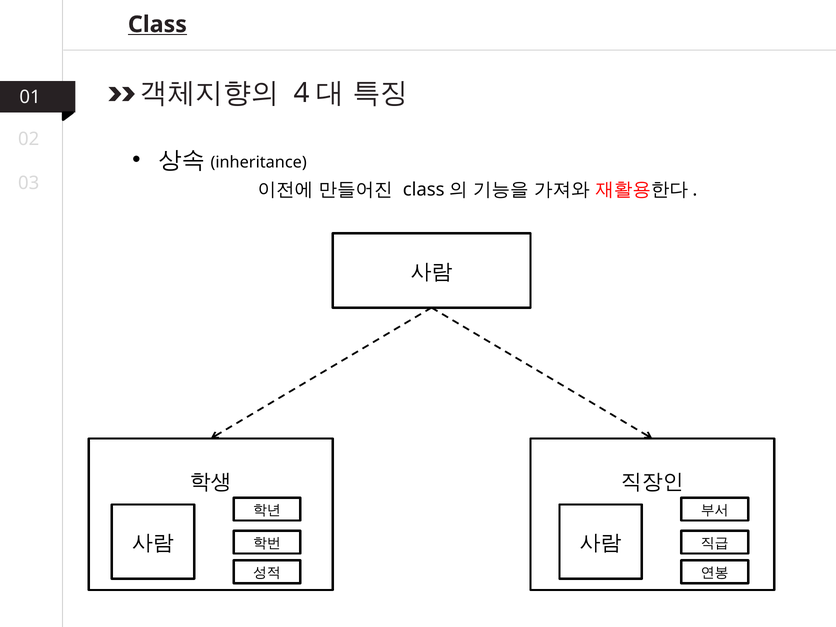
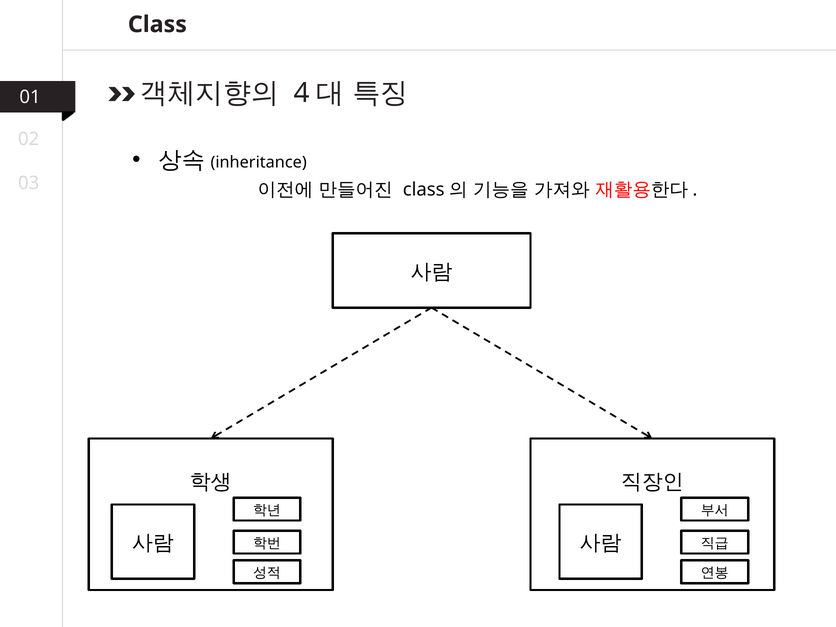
Class underline: present -> none (157, 24)
